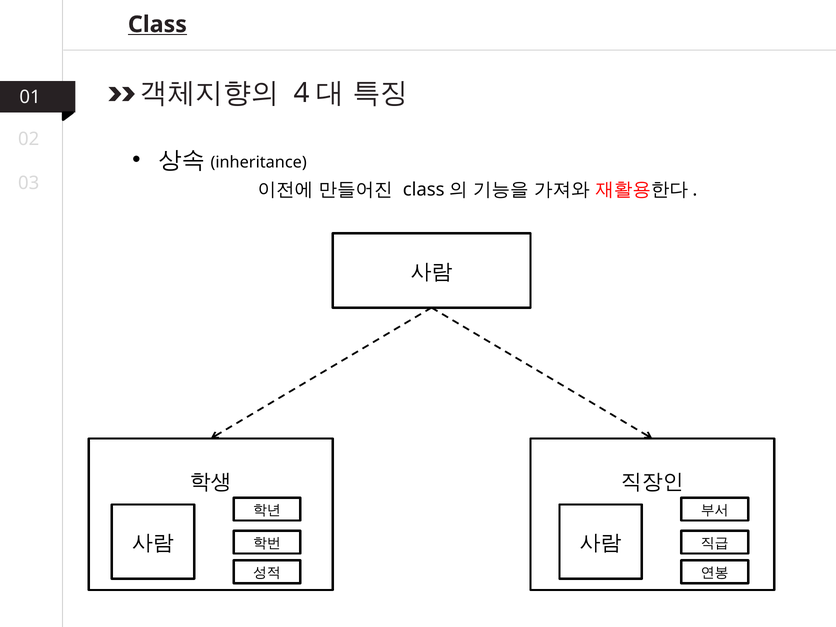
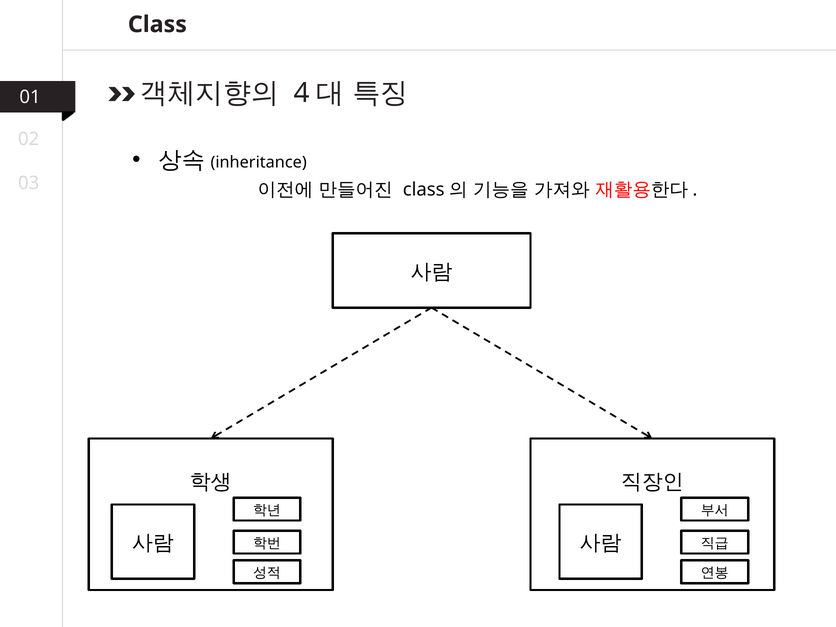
Class underline: present -> none (157, 24)
